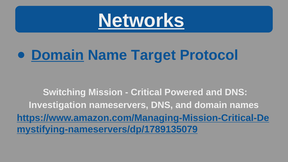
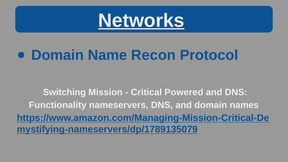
Domain underline: present -> none (58, 55)
Target: Target -> Recon (153, 55)
Investigation: Investigation -> Functionality (58, 105)
